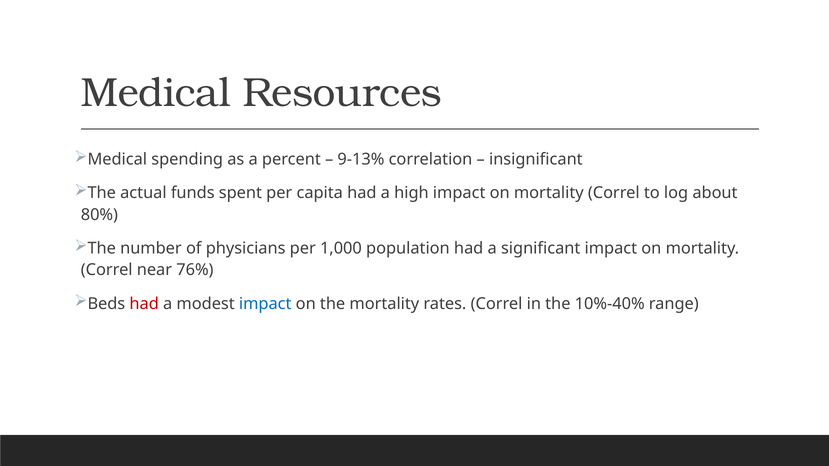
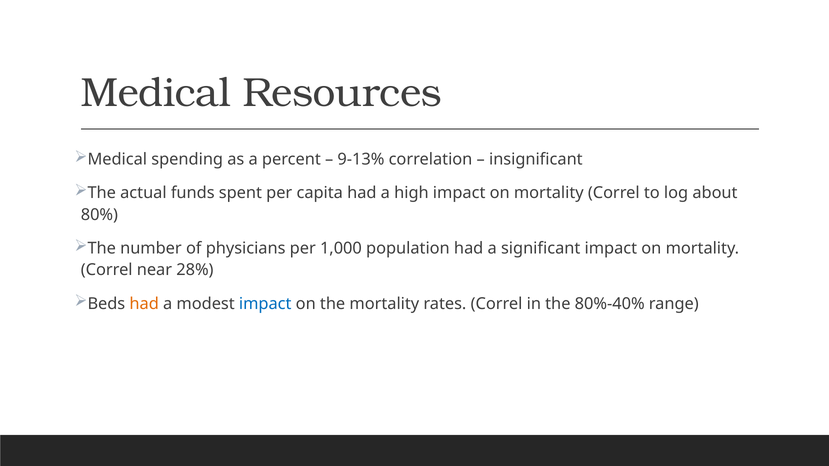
76%: 76% -> 28% (195, 270)
had colour: red -> orange (144, 304)
10%-40%: 10%-40% -> 80%-40% (610, 304)
